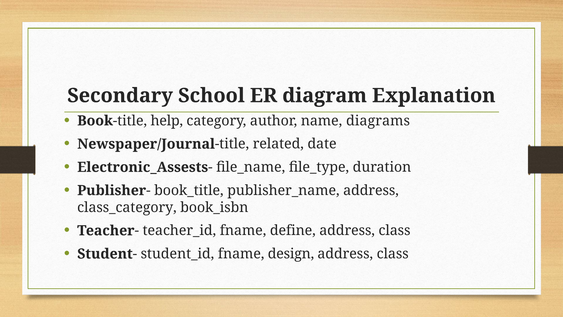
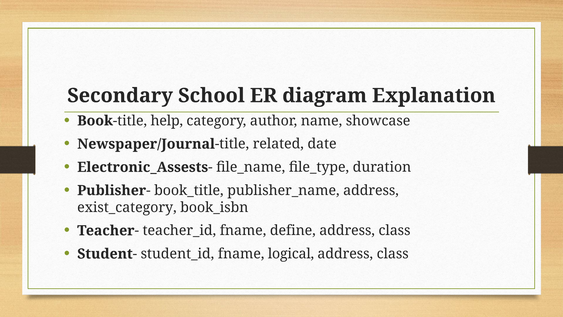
diagrams: diagrams -> showcase (378, 121)
class_category: class_category -> exist_category (127, 207)
design: design -> logical (291, 254)
